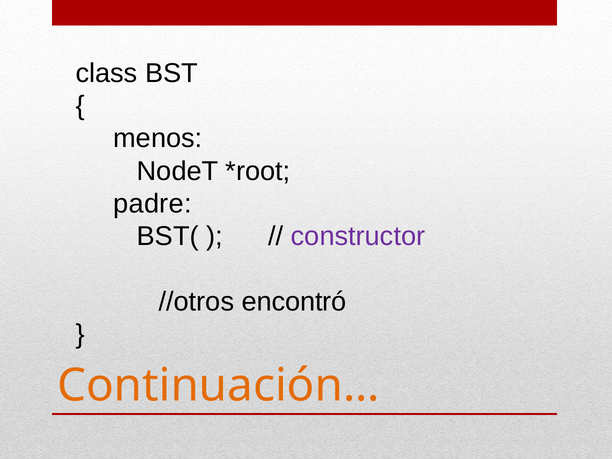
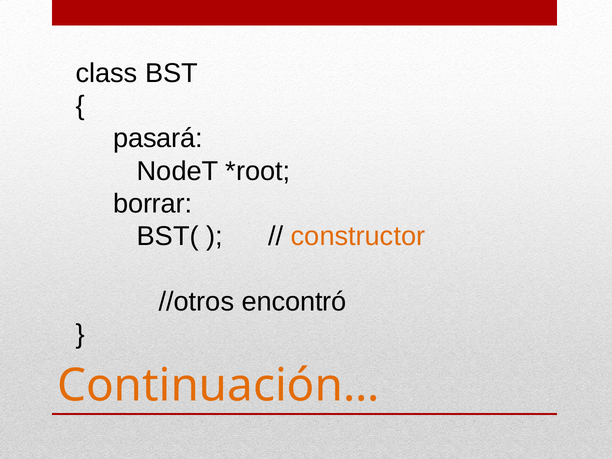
menos: menos -> pasará (158, 139)
padre: padre -> borrar (153, 204)
constructor colour: purple -> orange (358, 236)
